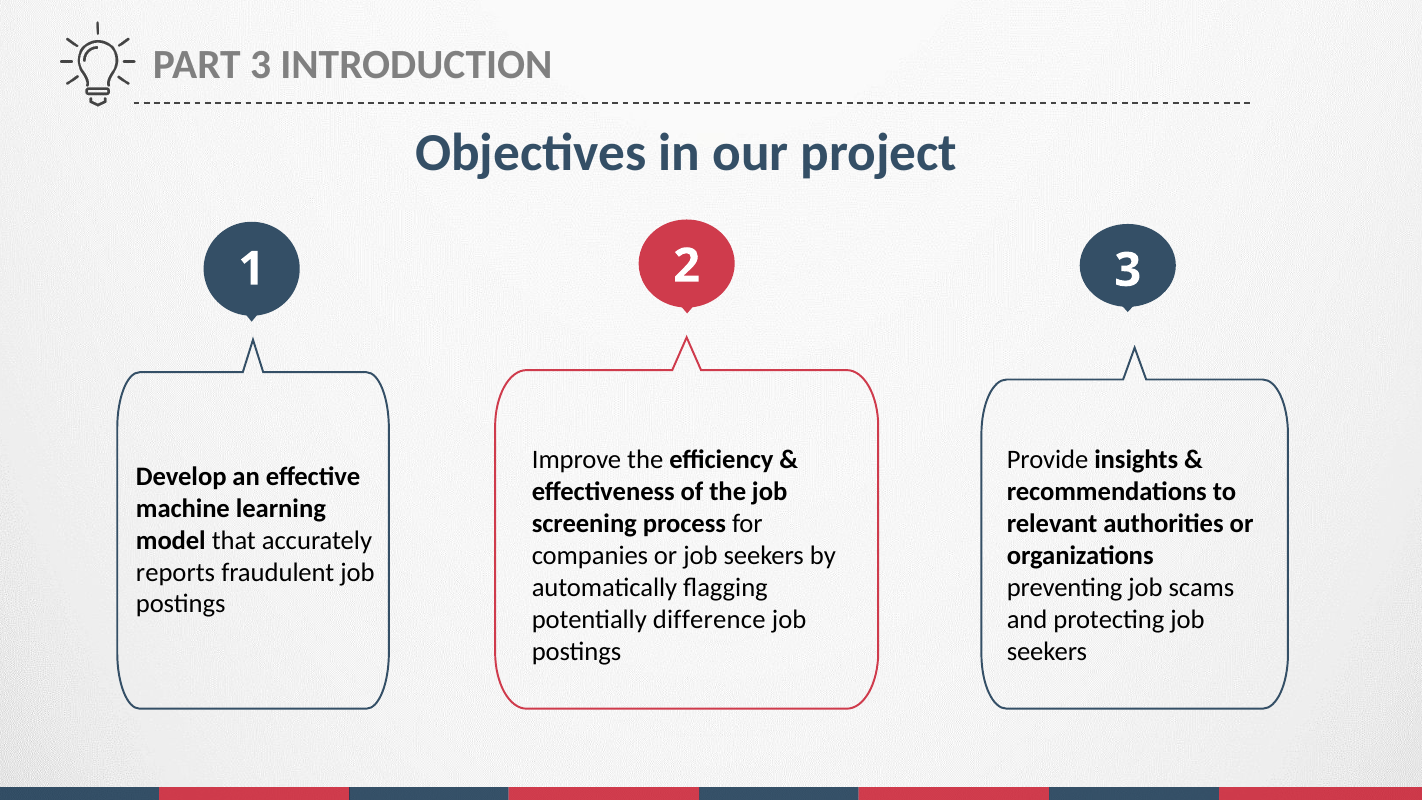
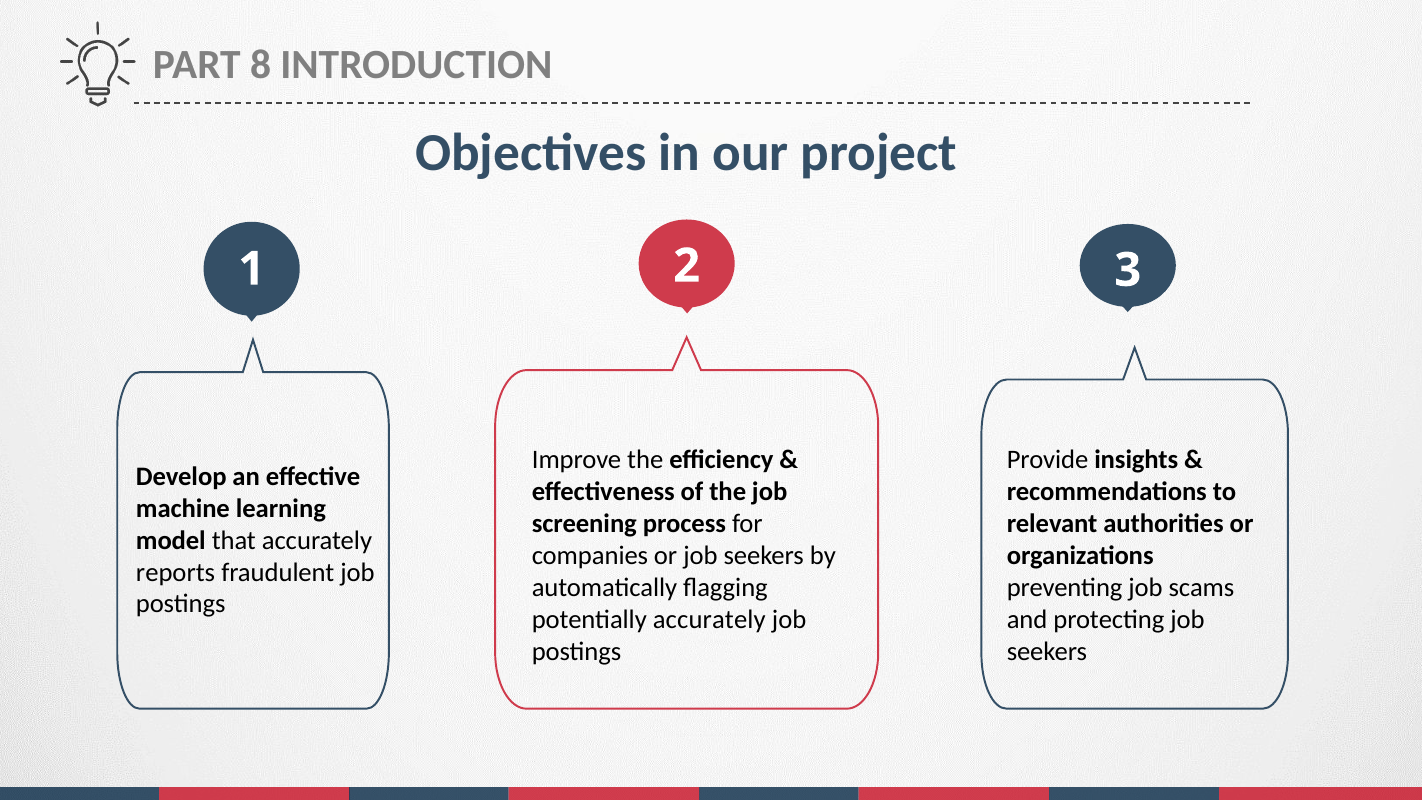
PART 3: 3 -> 8 (261, 65)
potentially difference: difference -> accurately (709, 620)
